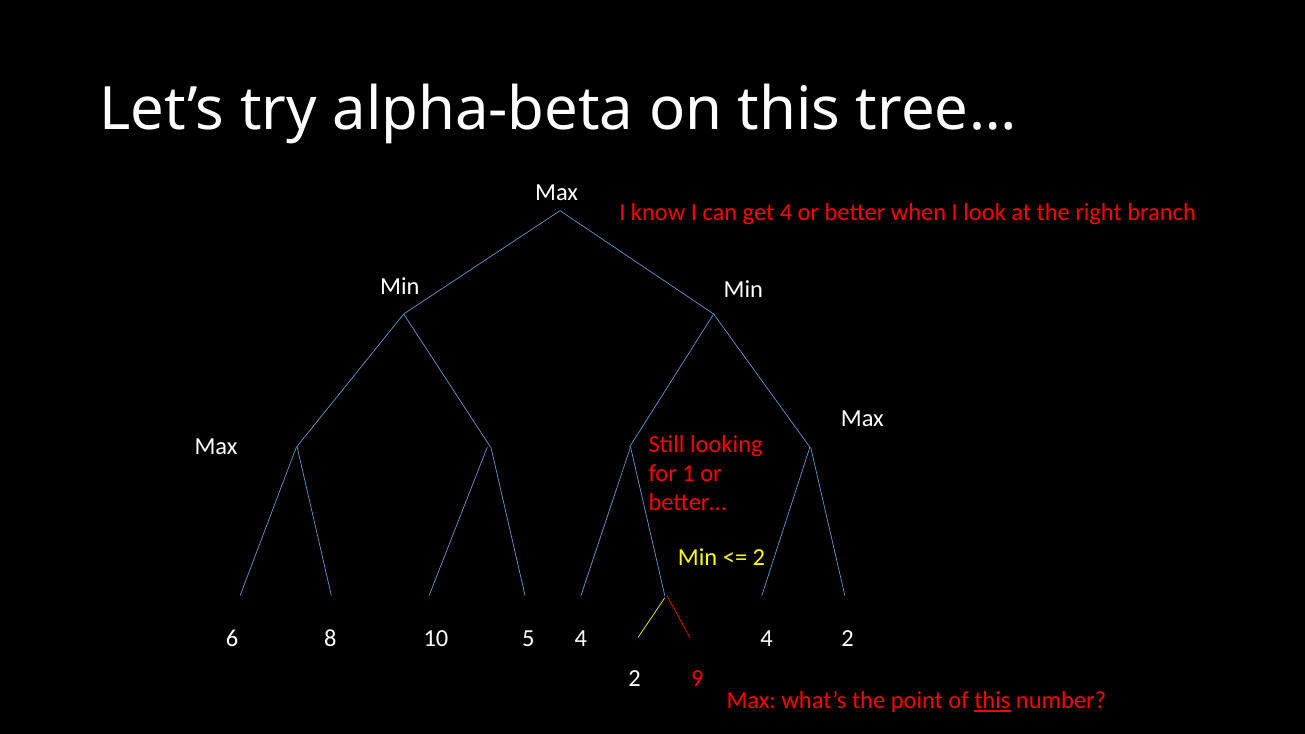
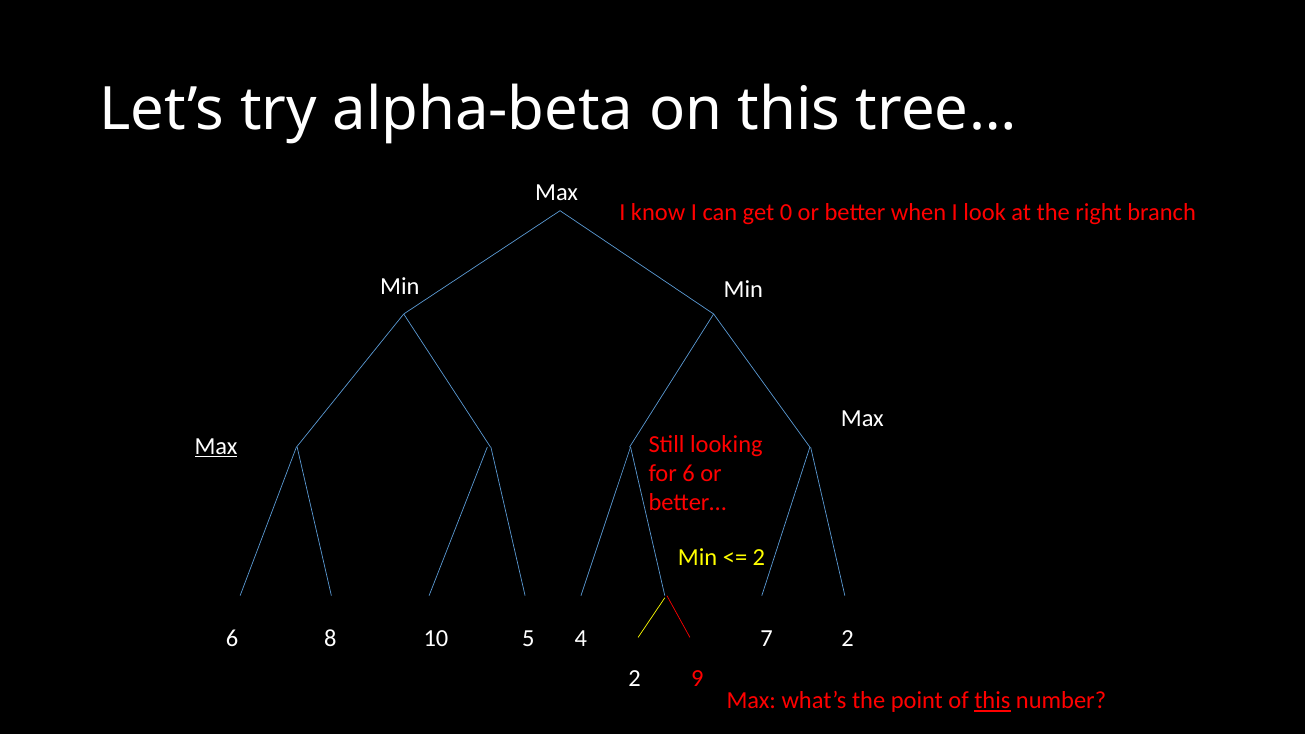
get 4: 4 -> 0 (786, 212)
Max underline: none -> present (216, 446)
for 1: 1 -> 6 (689, 473)
4 4: 4 -> 7 (766, 639)
